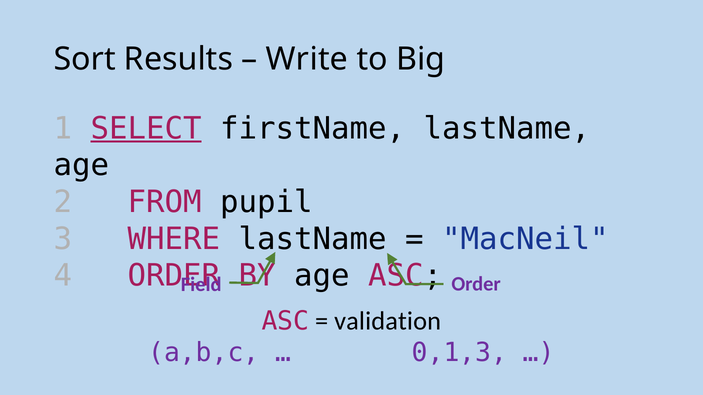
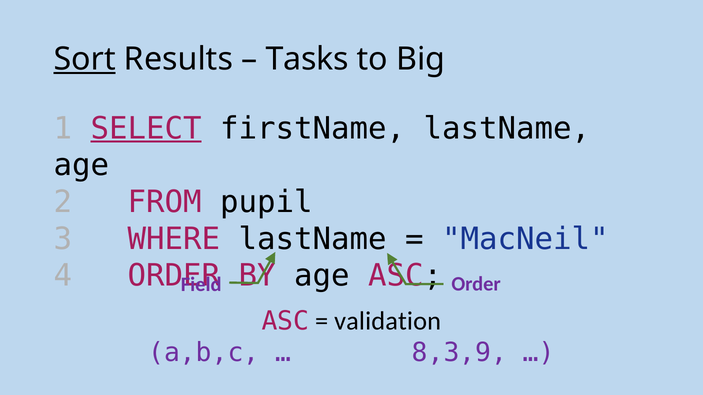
Sort underline: none -> present (85, 59)
Write: Write -> Tasks (307, 59)
0,1,3: 0,1,3 -> 8,3,9 (459, 353)
